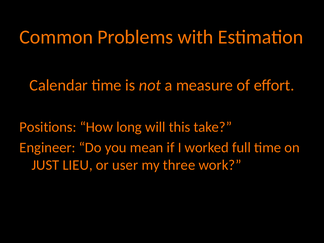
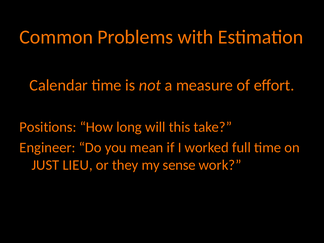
user: user -> they (125, 165)
three: three -> sense (179, 165)
